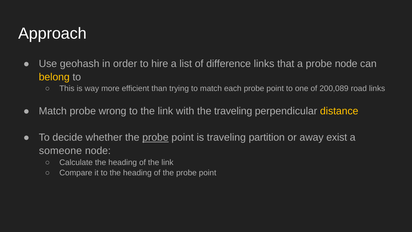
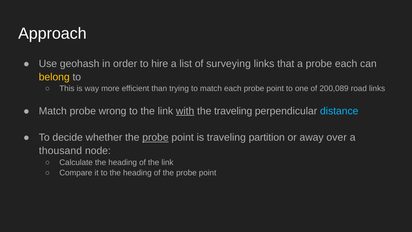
difference: difference -> surveying (229, 64)
probe node: node -> each (346, 64)
with underline: none -> present (185, 111)
distance colour: yellow -> light blue (339, 111)
exist: exist -> over (337, 137)
someone: someone -> thousand (60, 151)
